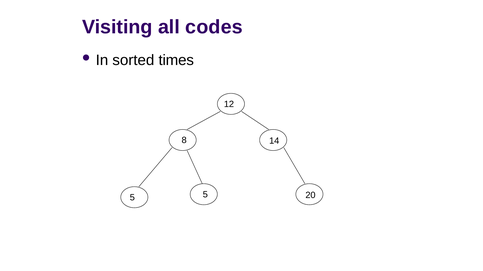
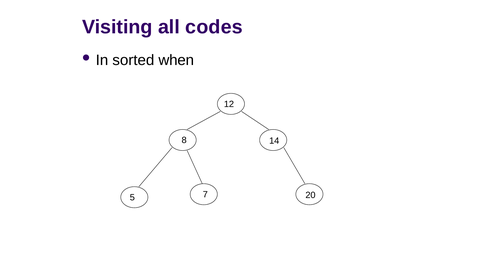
times: times -> when (176, 60)
5 5: 5 -> 7 (205, 195)
